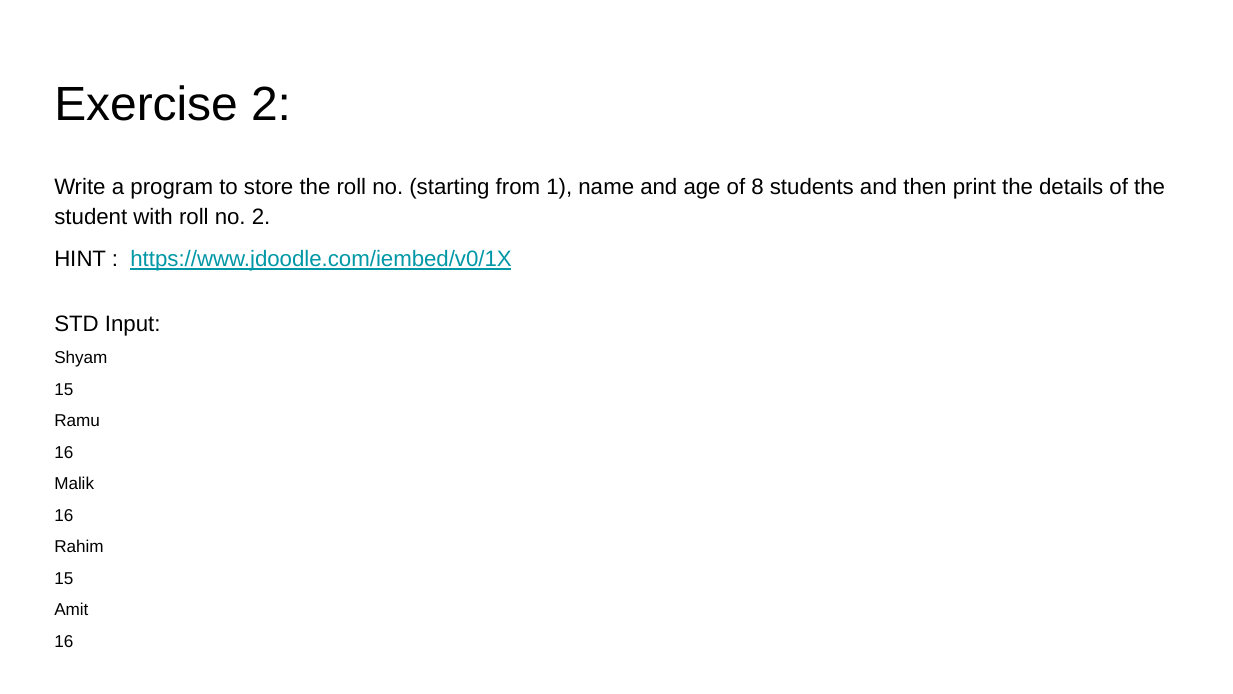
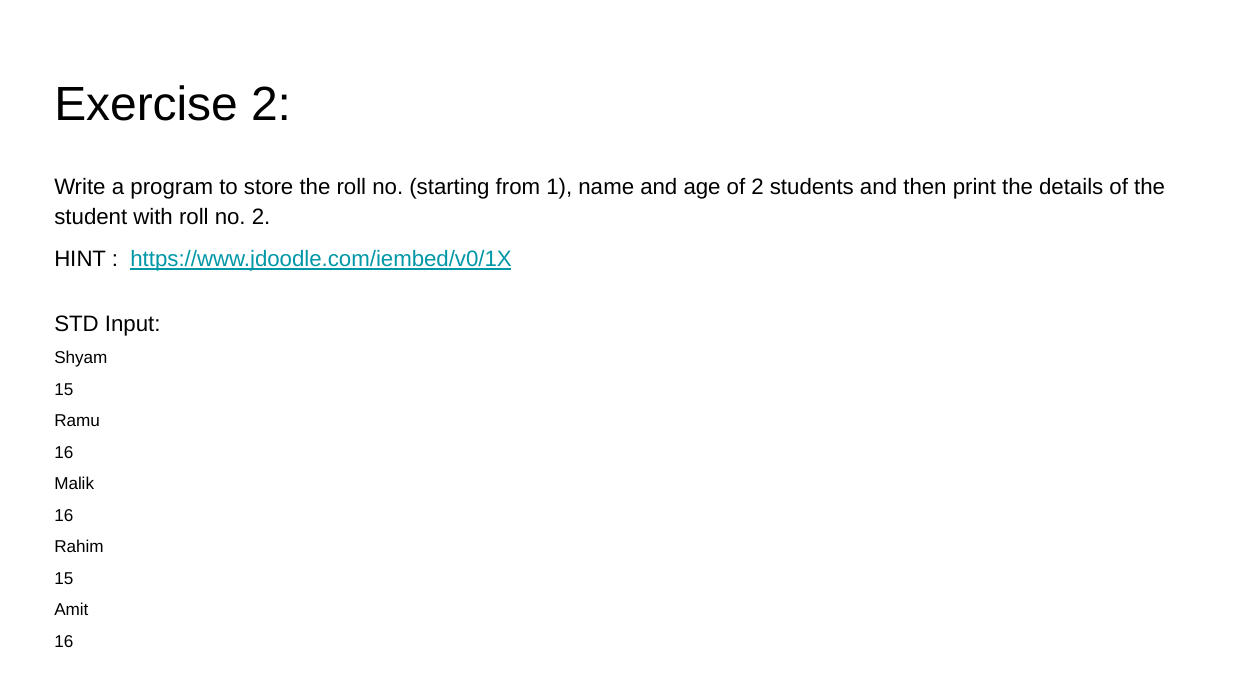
of 8: 8 -> 2 (758, 187)
